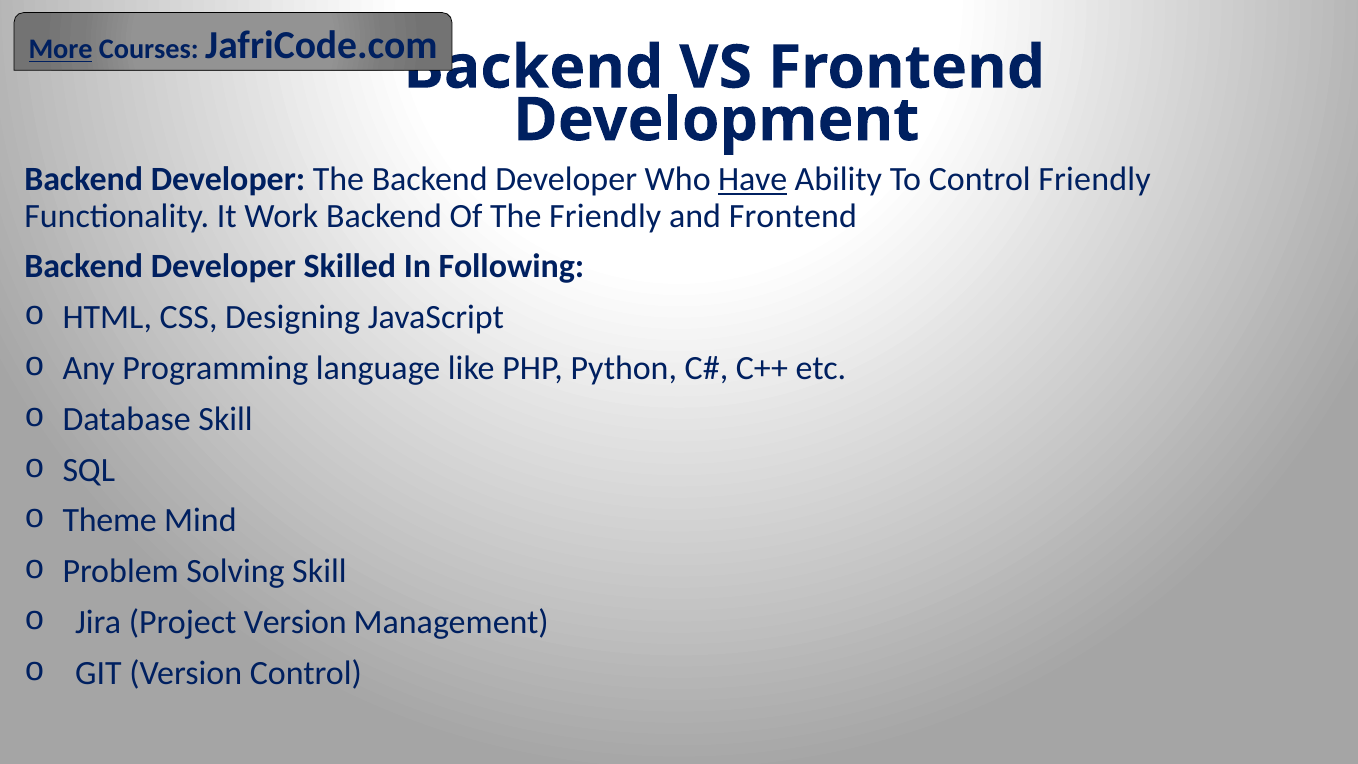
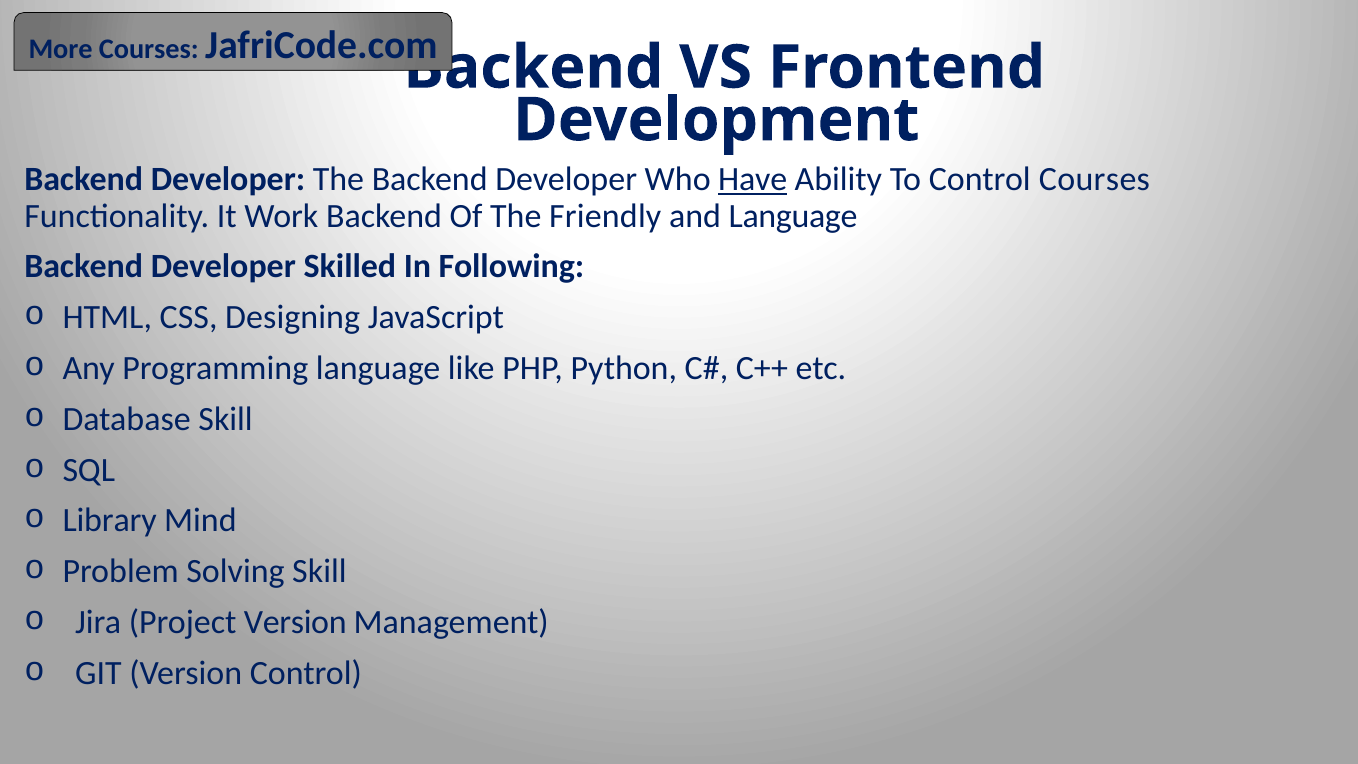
More underline: present -> none (61, 49)
Control Friendly: Friendly -> Courses (1094, 179)
and Frontend: Frontend -> Language (793, 216)
Theme: Theme -> Library (110, 521)
